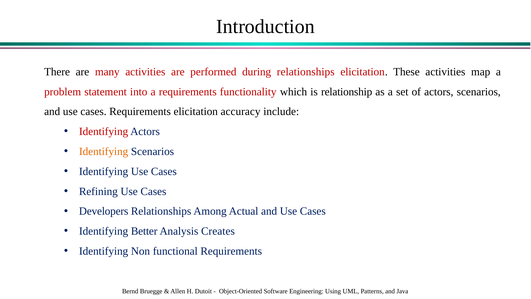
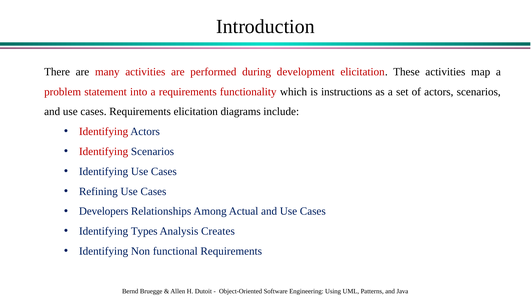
during relationships: relationships -> development (306, 72)
relationship: relationship -> instructions (347, 92)
accuracy: accuracy -> diagrams (241, 112)
Identifying colour: orange -> red (104, 151)
Better: Better -> Types (144, 231)
